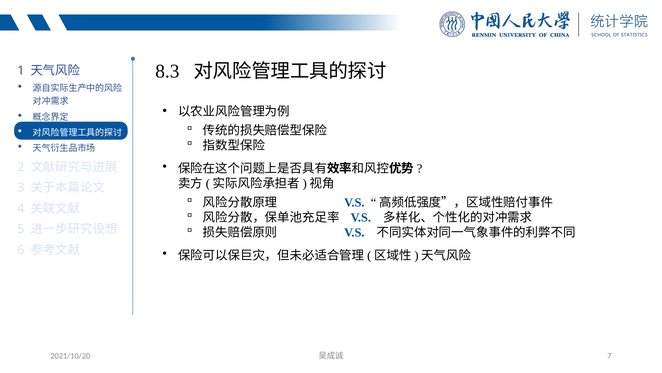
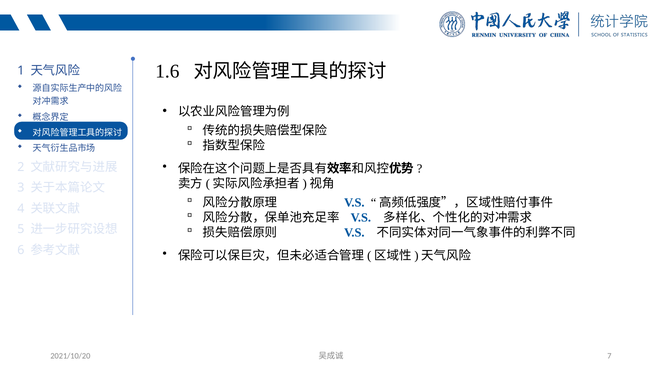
8.3: 8.3 -> 1.6 (167, 71)
